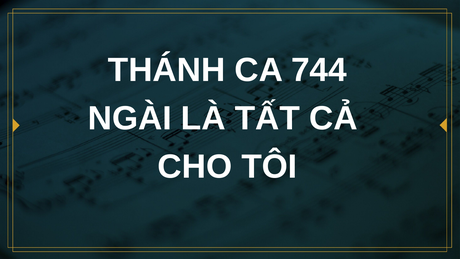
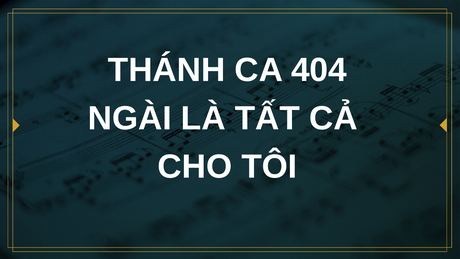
744: 744 -> 404 (319, 70)
